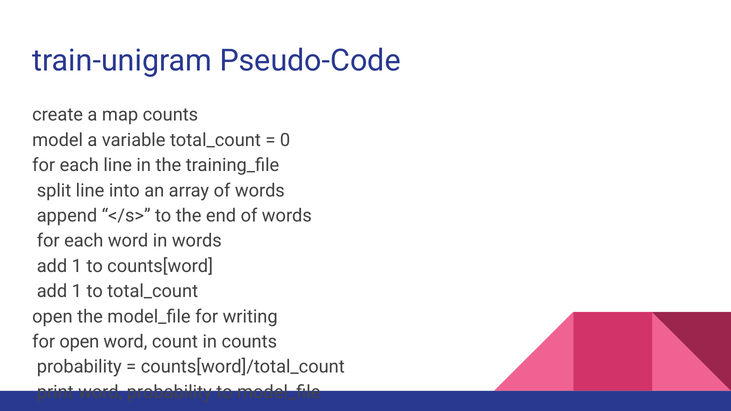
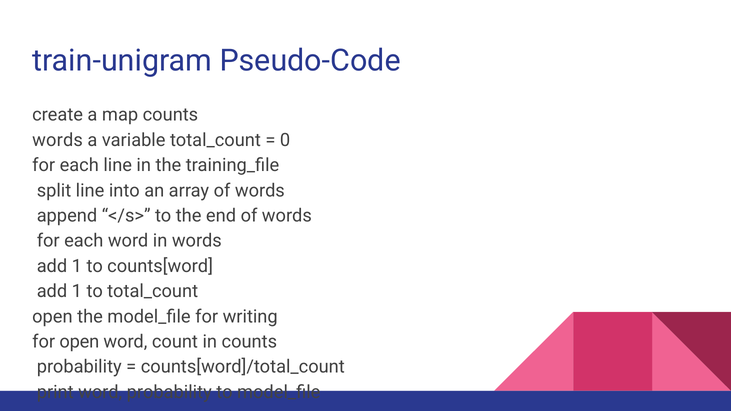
model: model -> words (58, 140)
